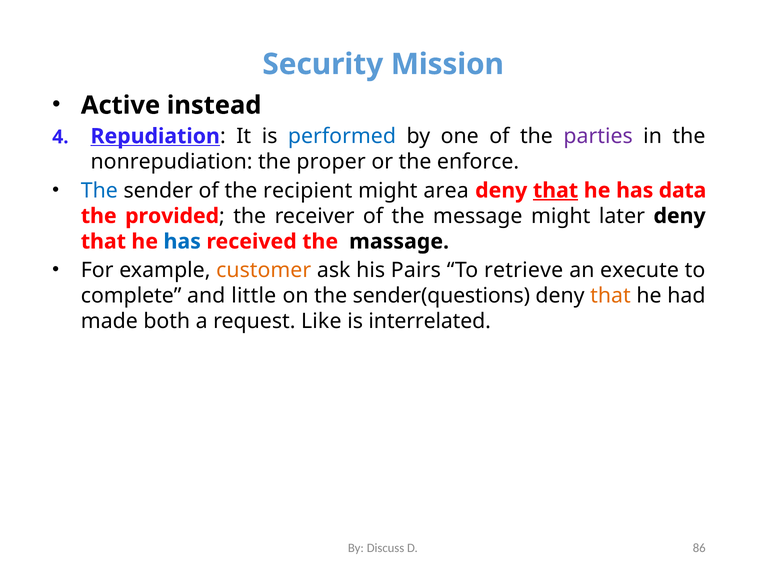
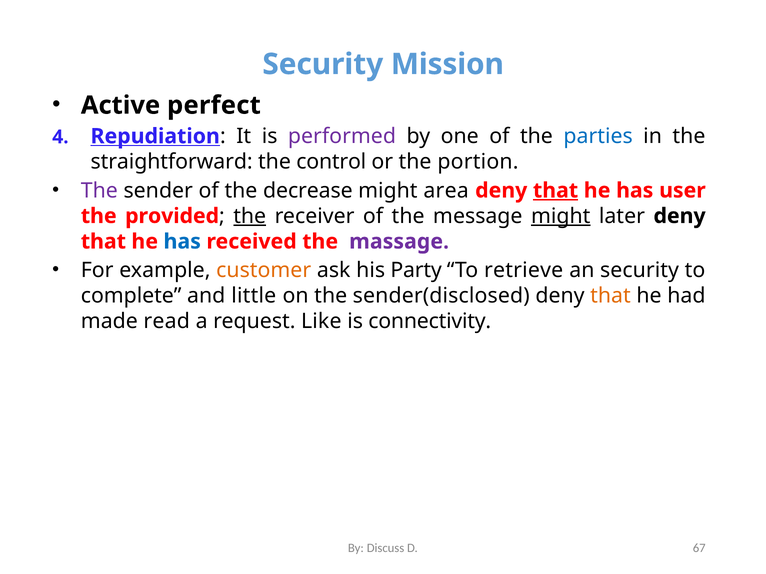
instead: instead -> perfect (214, 105)
performed colour: blue -> purple (342, 136)
parties colour: purple -> blue (598, 136)
nonrepudiation: nonrepudiation -> straightforward (172, 162)
proper: proper -> control (331, 162)
enforce: enforce -> portion (478, 162)
The colour: blue -> purple (99, 191)
recipient: recipient -> decrease (308, 191)
data: data -> user (682, 191)
the underline: none -> present (250, 216)
might underline: none -> present (561, 216)
massage colour: black -> purple (399, 242)
Pairs: Pairs -> Party (416, 270)
an execute: execute -> security (640, 270)
sender(questions: sender(questions -> sender(disclosed (441, 296)
both: both -> read (167, 322)
interrelated: interrelated -> connectivity (430, 322)
86: 86 -> 67 (699, 549)
